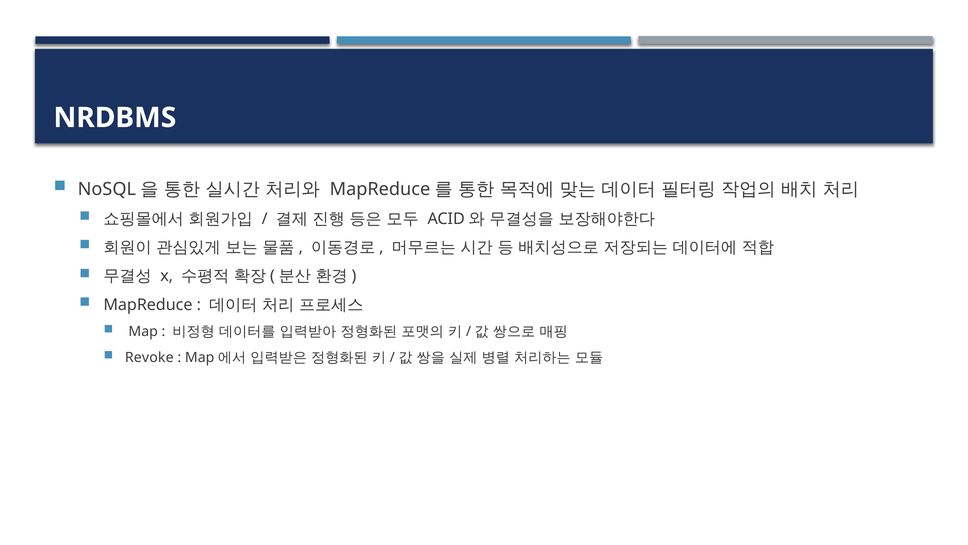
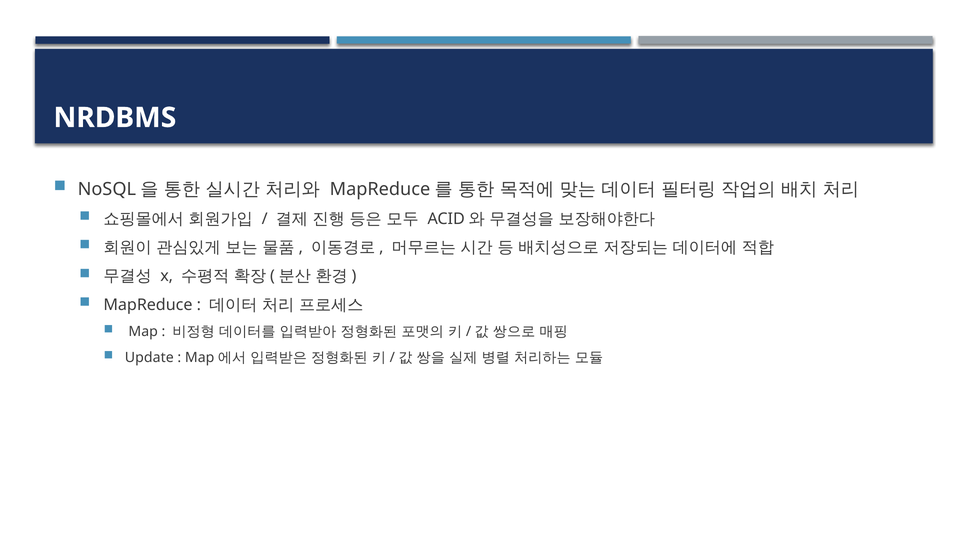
Revoke: Revoke -> Update (149, 357)
